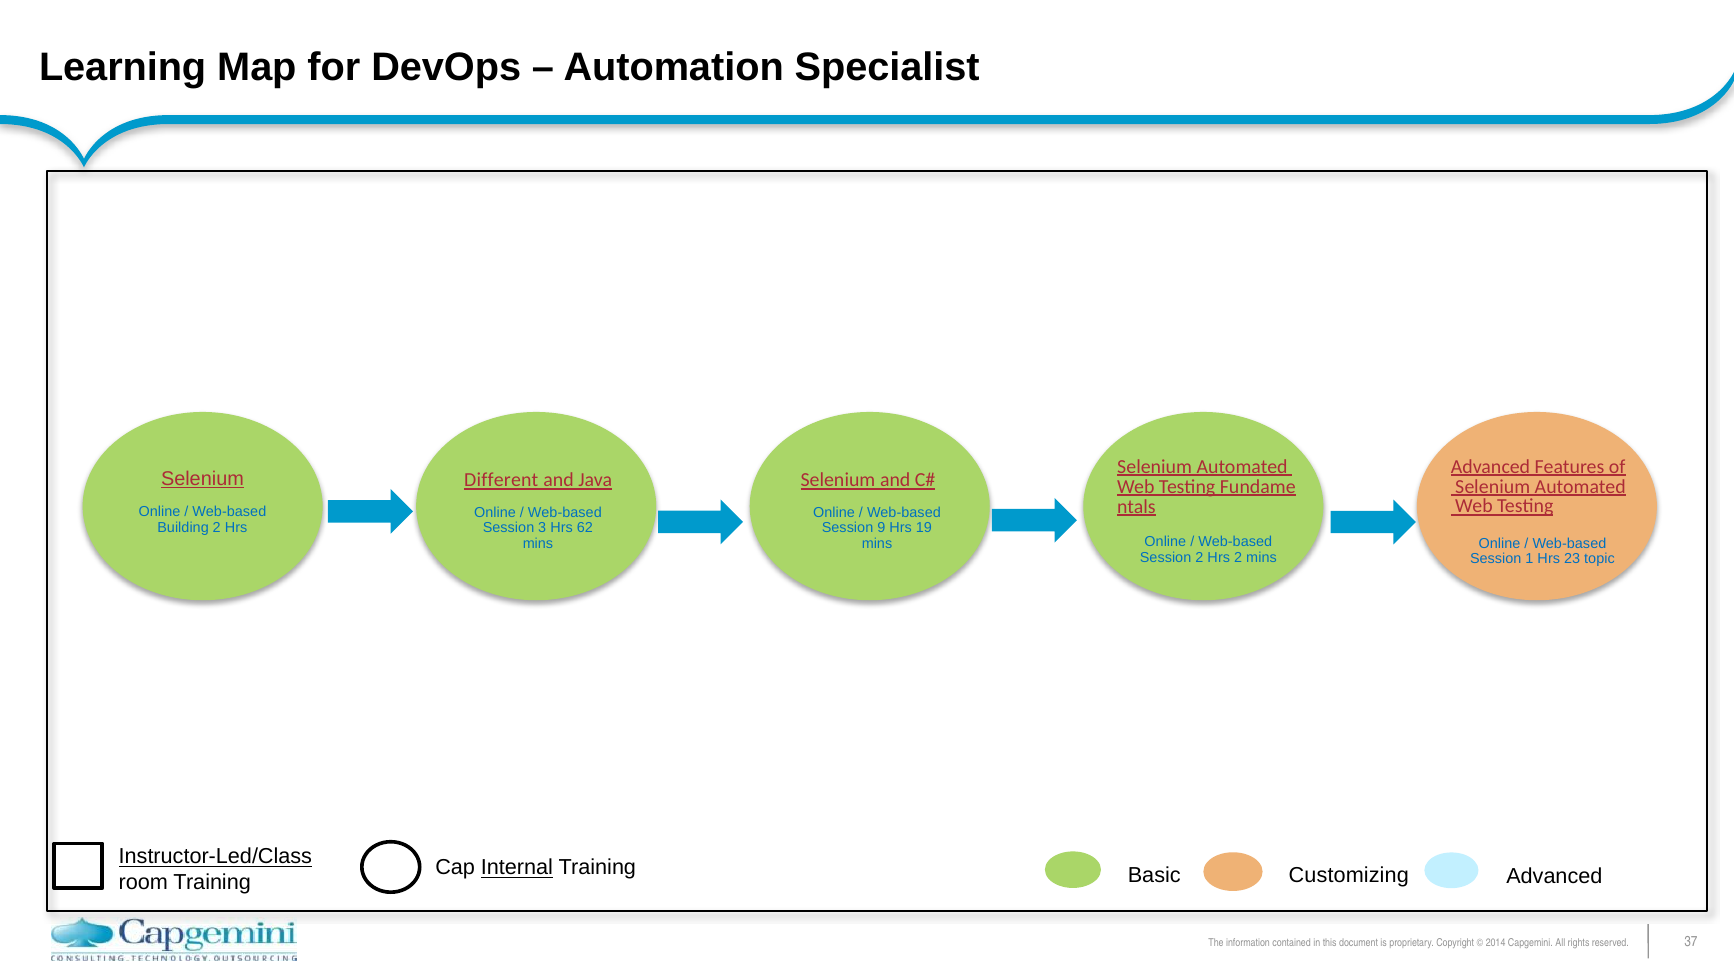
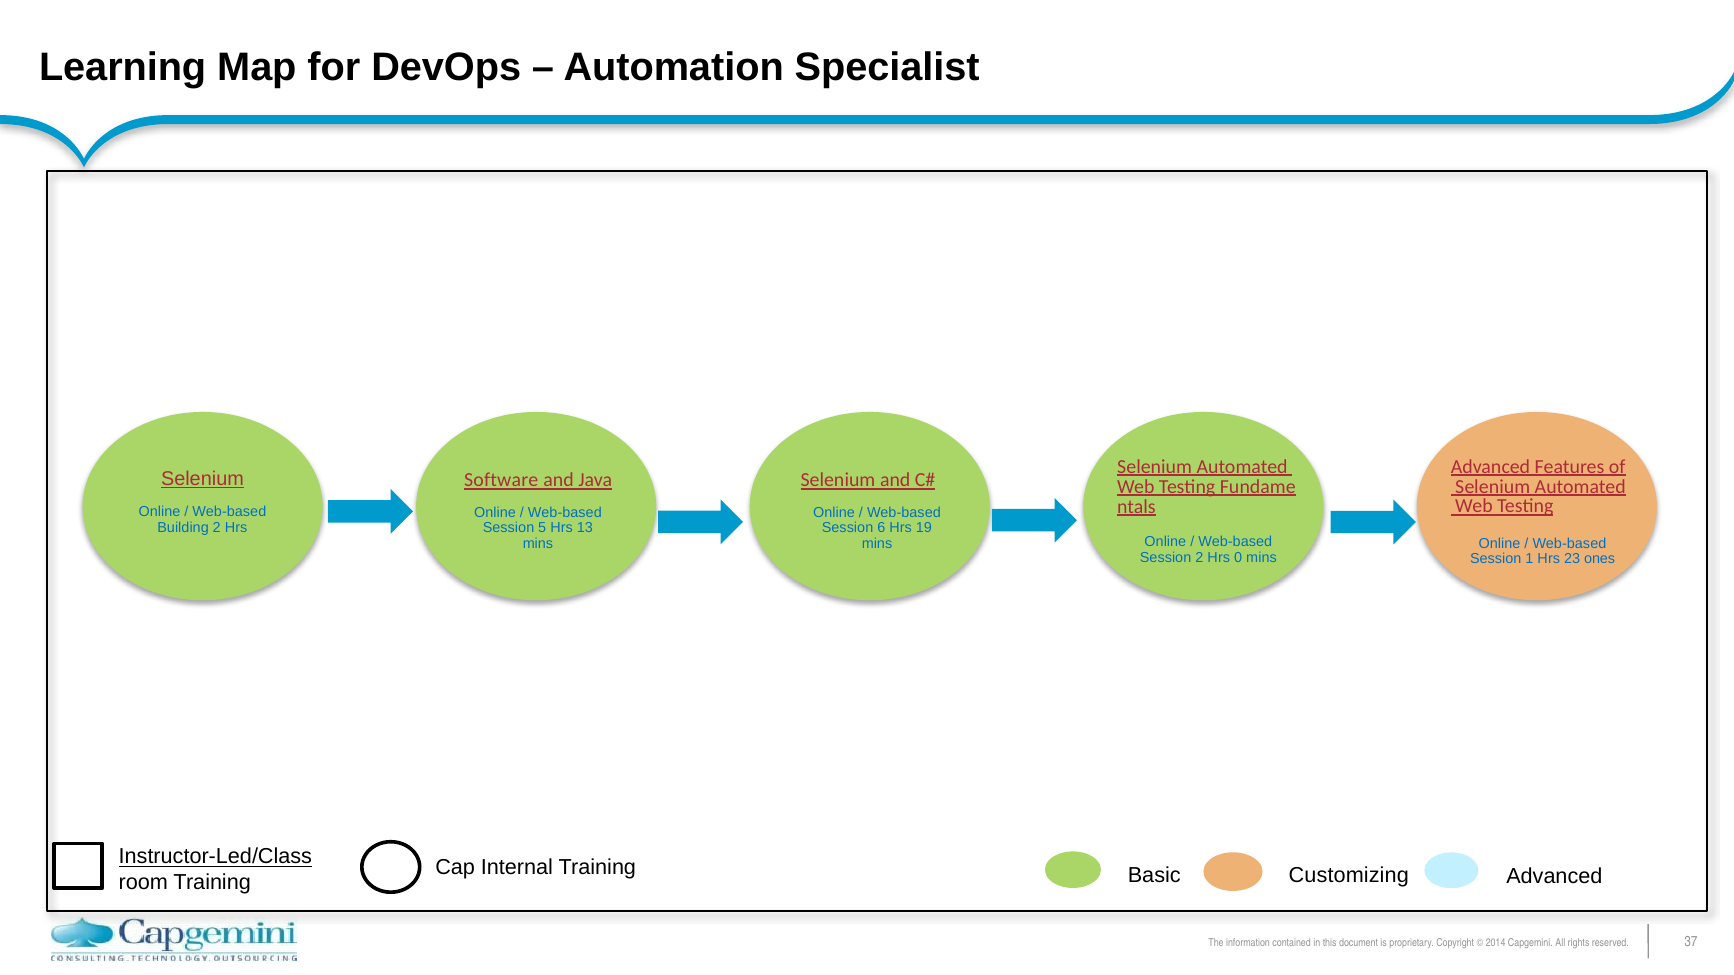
Different: Different -> Software (501, 480)
3: 3 -> 5 (542, 528)
62: 62 -> 13 (585, 528)
9: 9 -> 6 (881, 528)
Hrs 2: 2 -> 0 (1238, 558)
topic: topic -> ones (1600, 559)
Internal underline: present -> none (517, 868)
